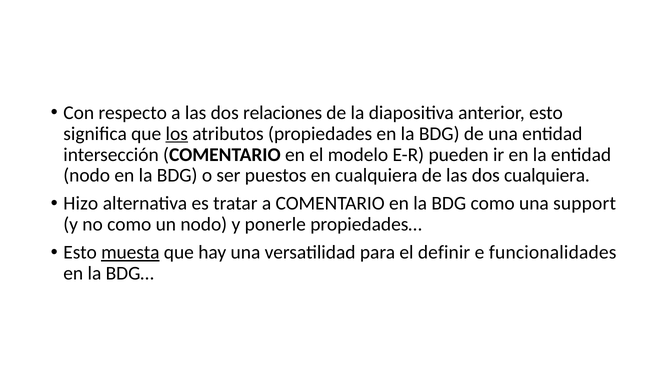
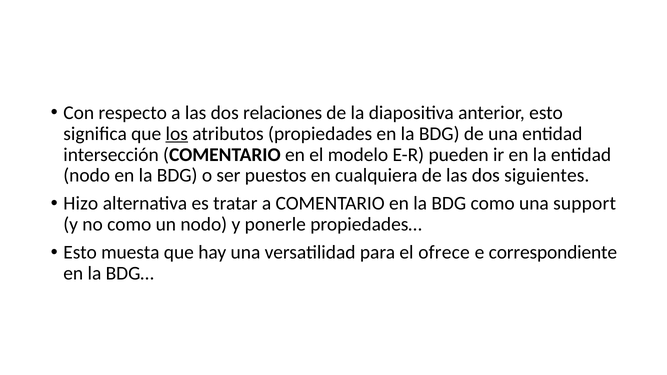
dos cualquiera: cualquiera -> siguientes (547, 176)
muesta underline: present -> none (130, 252)
definir: definir -> ofrece (444, 252)
funcionalidades: funcionalidades -> correspondiente (553, 252)
